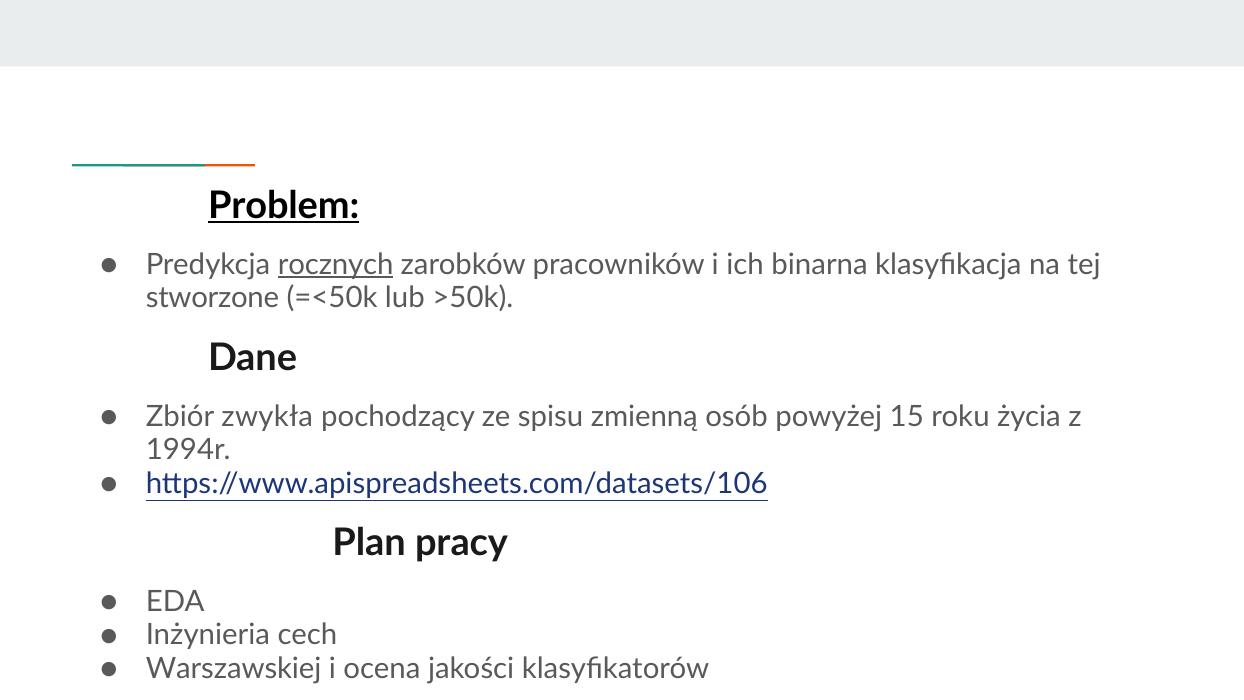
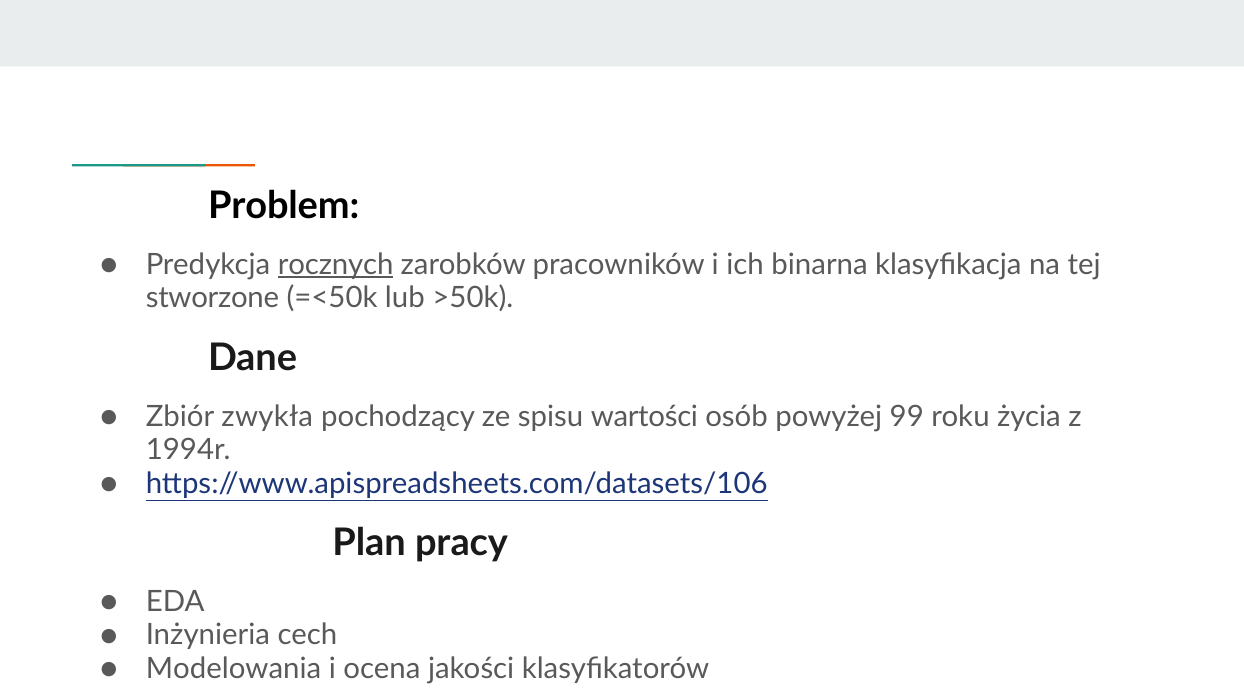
Problem underline: present -> none (284, 206)
zmienną: zmienną -> wartości (644, 416)
15: 15 -> 99 (907, 416)
Warszawskiej: Warszawskiej -> Modelowania (234, 669)
